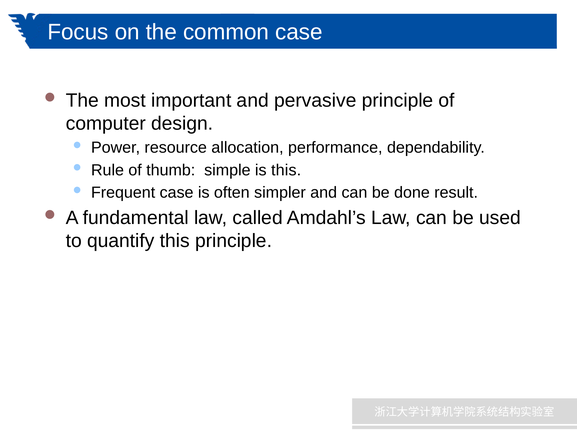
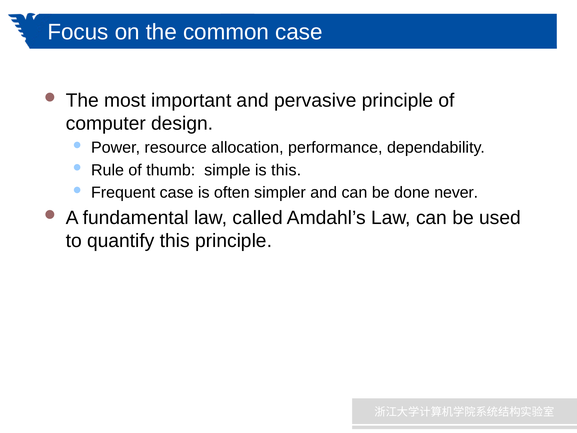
result: result -> never (456, 192)
